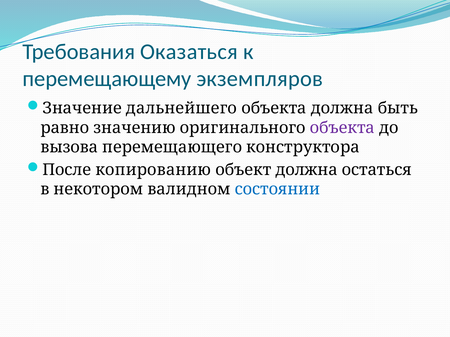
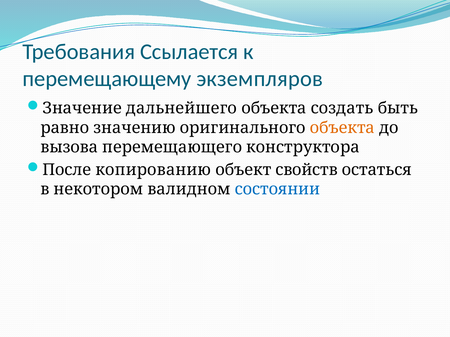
Оказаться: Оказаться -> Ссылается (189, 52)
объекта должна: должна -> создать (342, 108)
объекта colour: purple -> orange (342, 128)
объект должна: должна -> свойств (307, 170)
